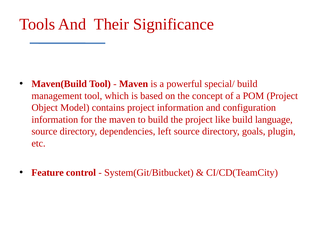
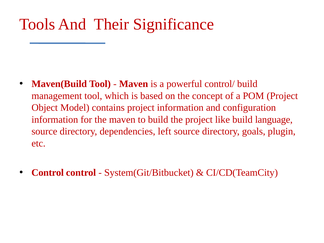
special/: special/ -> control/ (220, 84)
Feature: Feature -> Control (48, 173)
